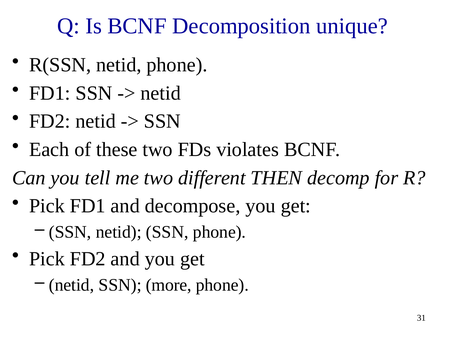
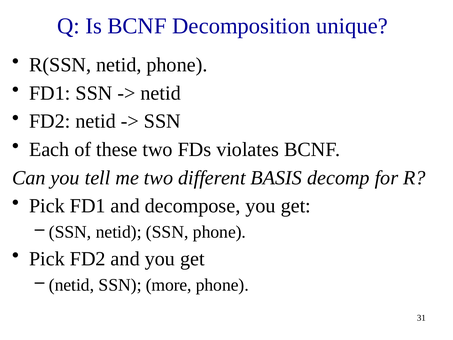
THEN: THEN -> BASIS (276, 178)
